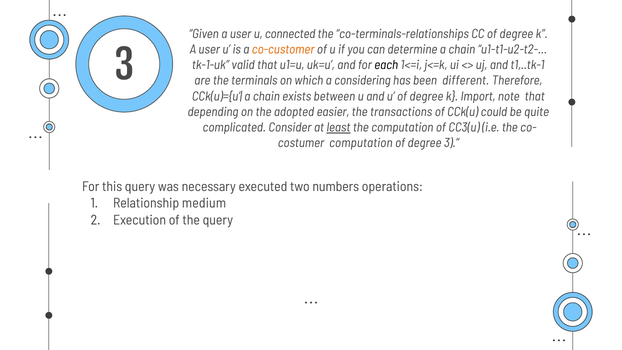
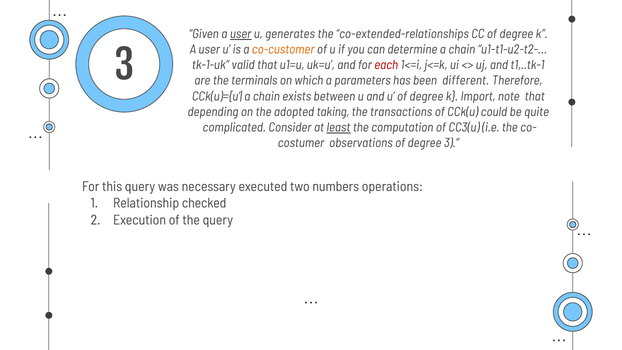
user underline: none -> present (241, 34)
connected: connected -> generates (290, 34)
co-terminals-relationships: co-terminals-relationships -> co-extended-relationships (402, 34)
each colour: black -> red (386, 65)
considering: considering -> parameters (362, 81)
easier: easier -> taking (333, 112)
computation: computation -> observations (361, 143)
medium: medium -> checked (204, 203)
